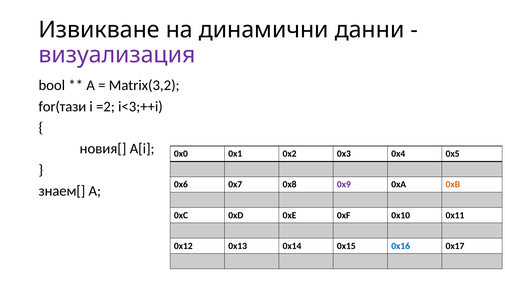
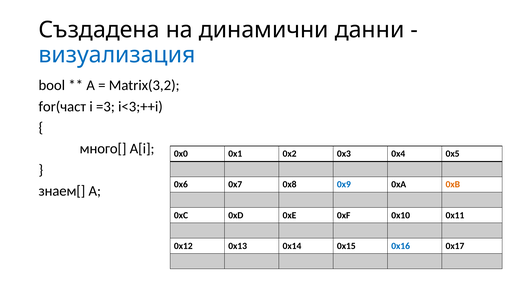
Извикване: Извикване -> Създадена (99, 30)
визуализация colour: purple -> blue (117, 55)
for(тази: for(тази -> for(част (62, 106)
=2: =2 -> =3 (105, 106)
новия[: новия[ -> много[ (103, 149)
0x9 colour: purple -> blue (344, 185)
